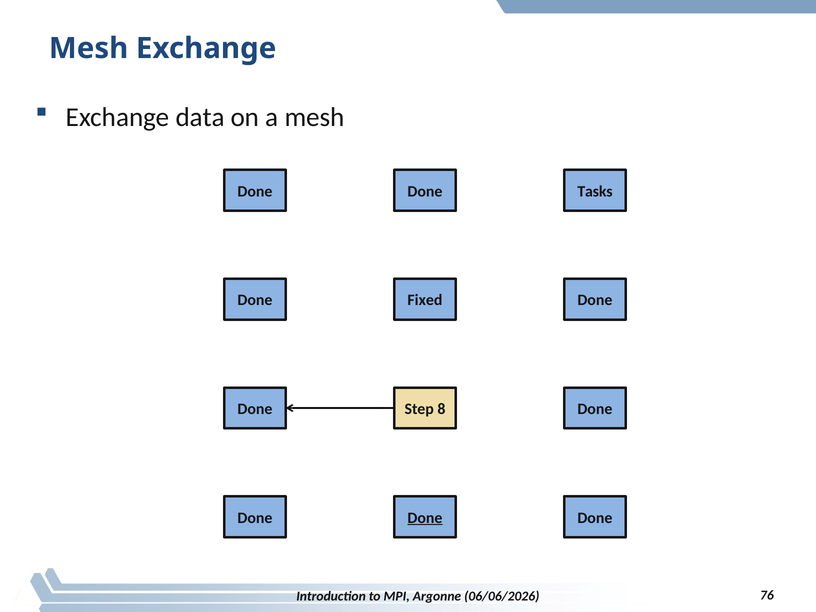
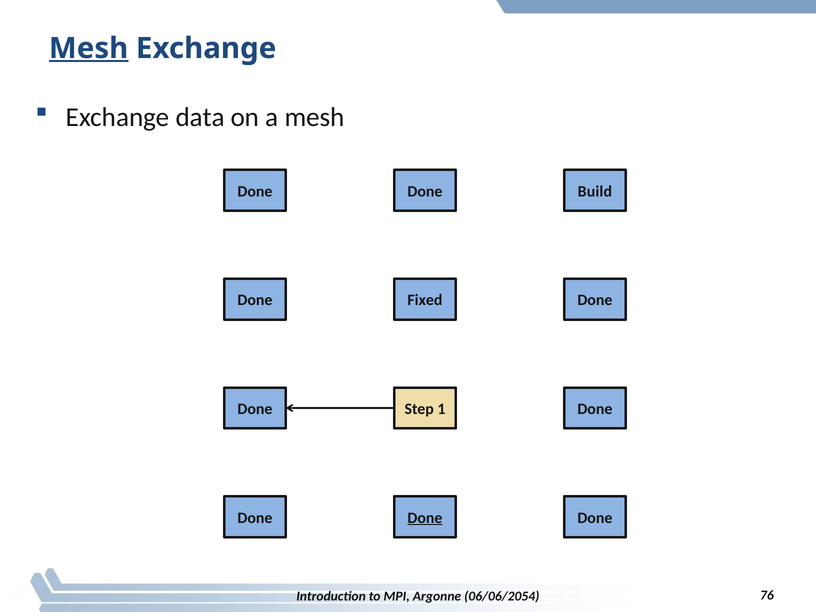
Mesh underline: none -> present (89, 48)
Tasks: Tasks -> Build (595, 191)
8: 8 -> 1 (441, 409)
06/06/2026: 06/06/2026 -> 06/06/2054 (502, 596)
